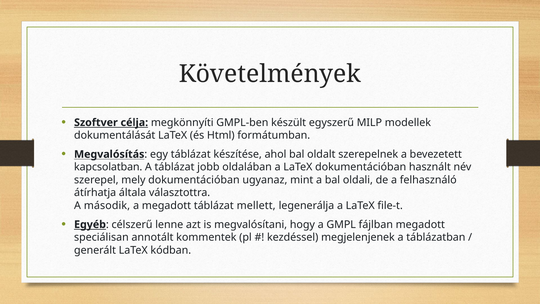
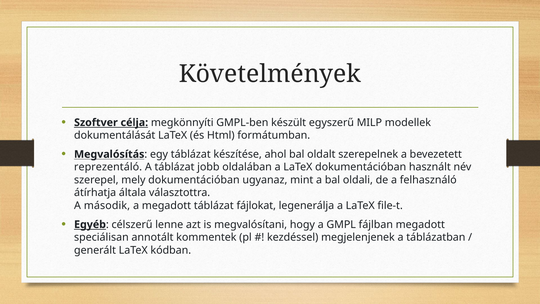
kapcsolatban: kapcsolatban -> reprezentáló (108, 167)
mellett: mellett -> fájlokat (256, 205)
